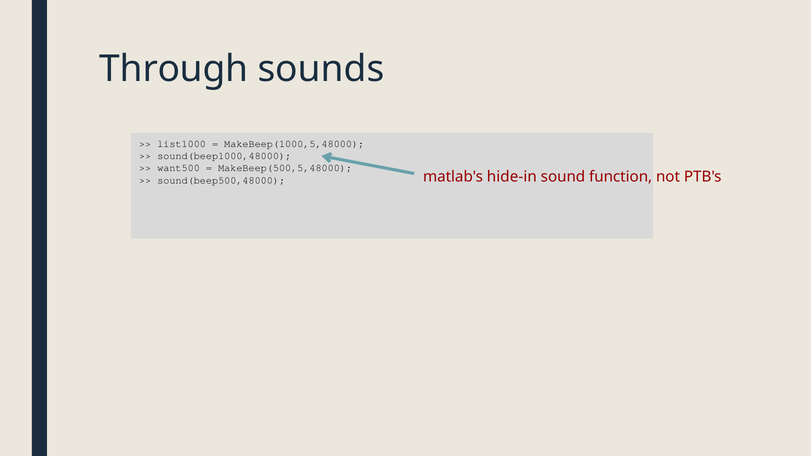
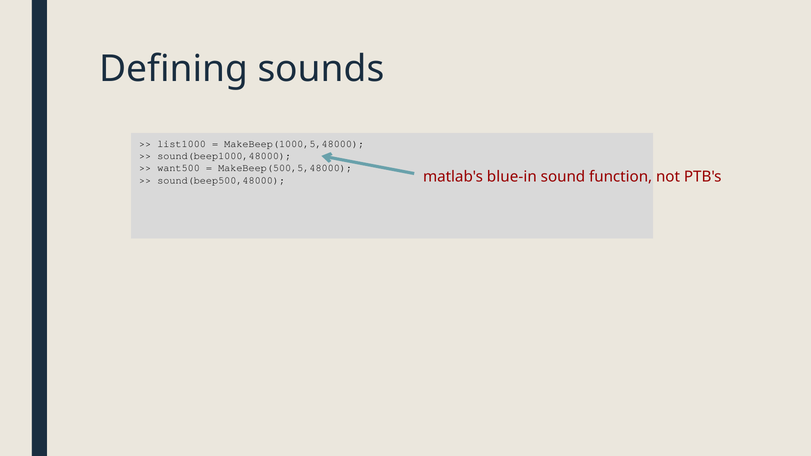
Through: Through -> Defining (174, 69)
hide-in: hide-in -> blue-in (512, 177)
